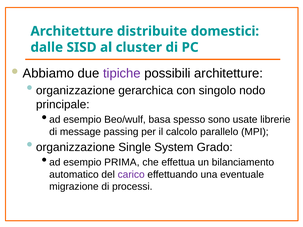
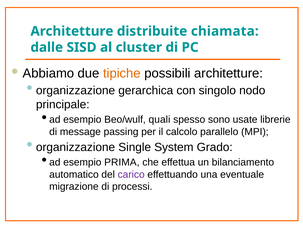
domestici: domestici -> chiamata (225, 31)
tipiche colour: purple -> orange (122, 73)
basa: basa -> quali (159, 120)
